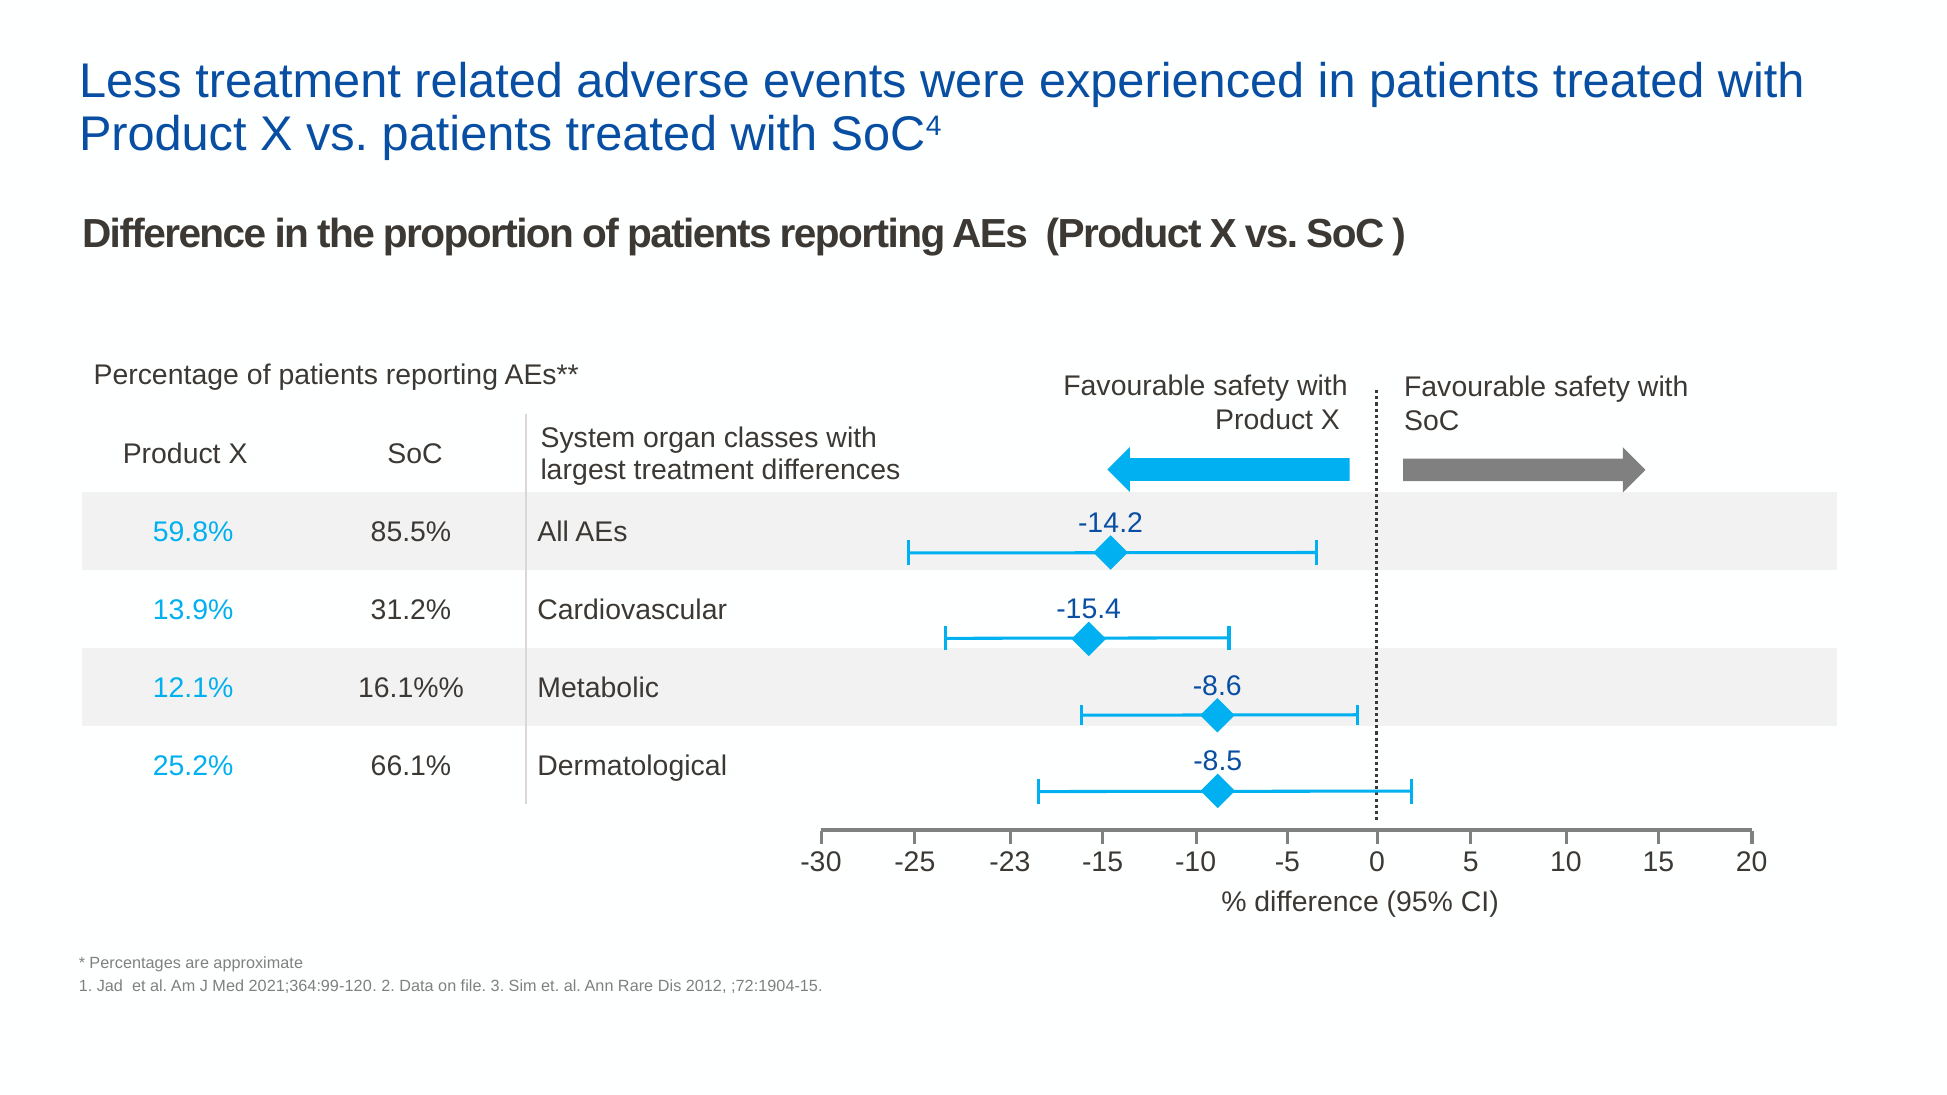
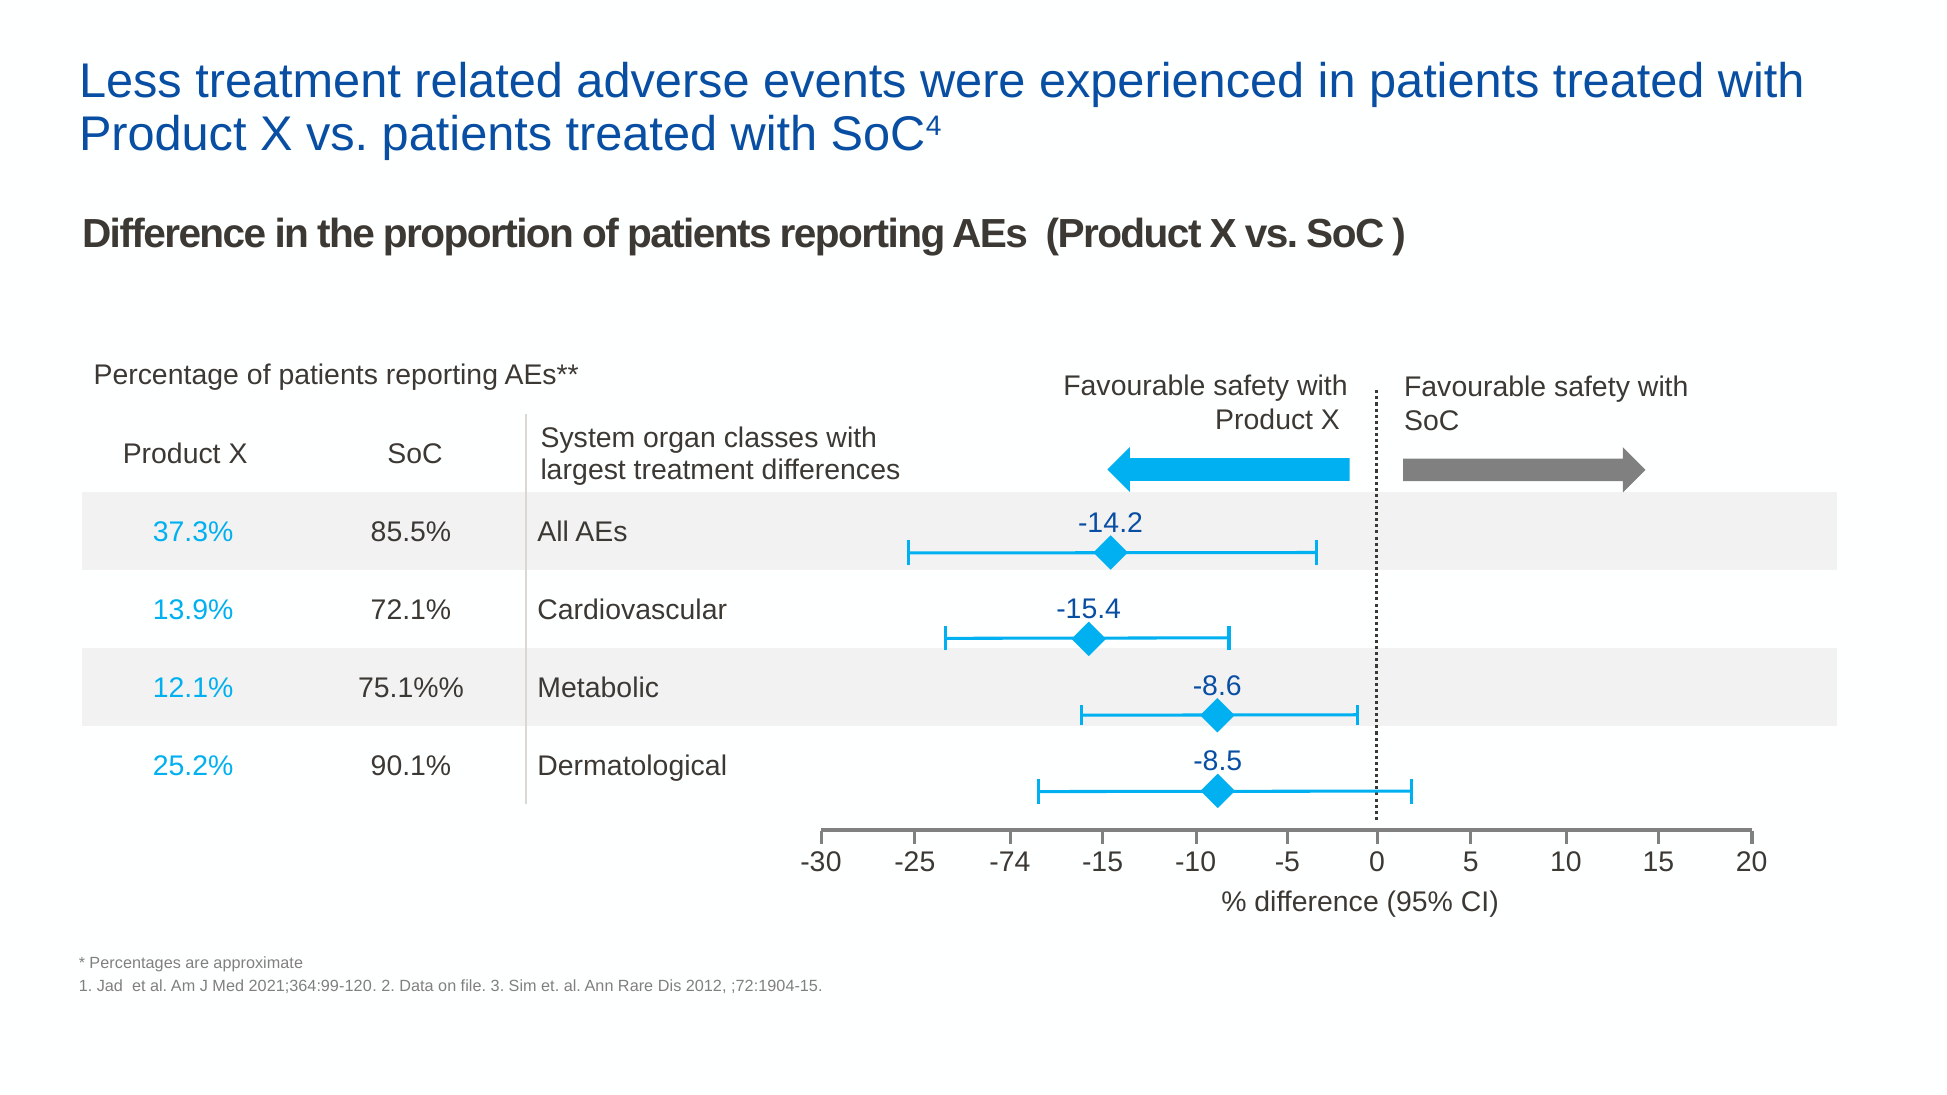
59.8%: 59.8% -> 37.3% (193, 532)
31.2%: 31.2% -> 72.1% (411, 610)
16.1%%: 16.1%% -> 75.1%% (411, 688)
66.1%: 66.1% -> 90.1% (411, 766)
-23: -23 -> -74 (1010, 863)
